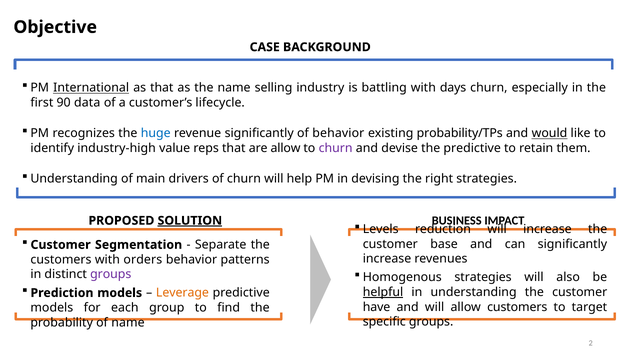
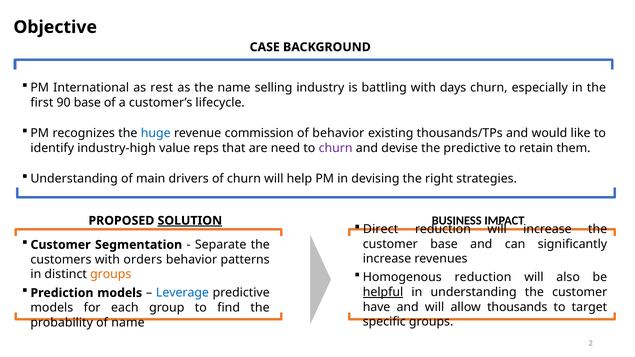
International underline: present -> none (91, 88)
as that: that -> rest (162, 88)
90 data: data -> base (87, 103)
revenue significantly: significantly -> commission (259, 133)
probability/TPs: probability/TPs -> thousands/TPs (460, 133)
would underline: present -> none (549, 133)
are allow: allow -> need (285, 148)
Levels: Levels -> Direct (381, 229)
Homogenous strategies: strategies -> reduction (483, 277)
groups colour: purple -> orange (111, 275)
Leverage colour: orange -> blue (182, 293)
allow customers: customers -> thousands (517, 307)
